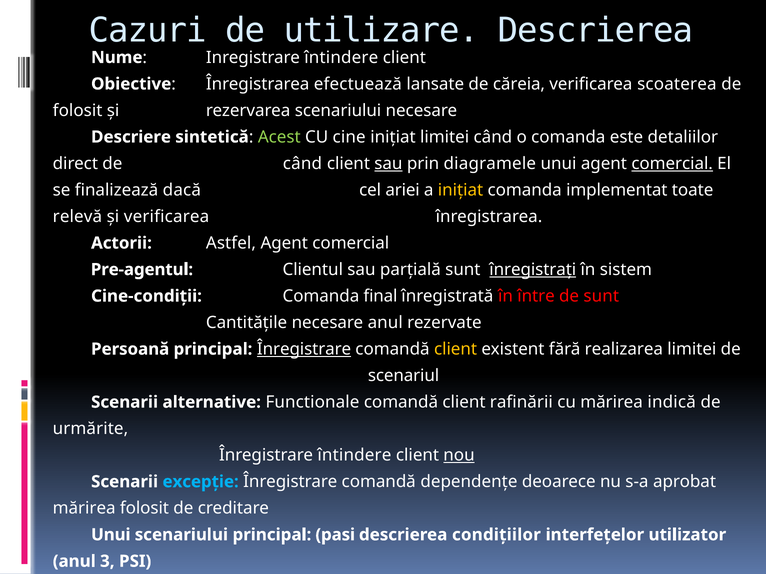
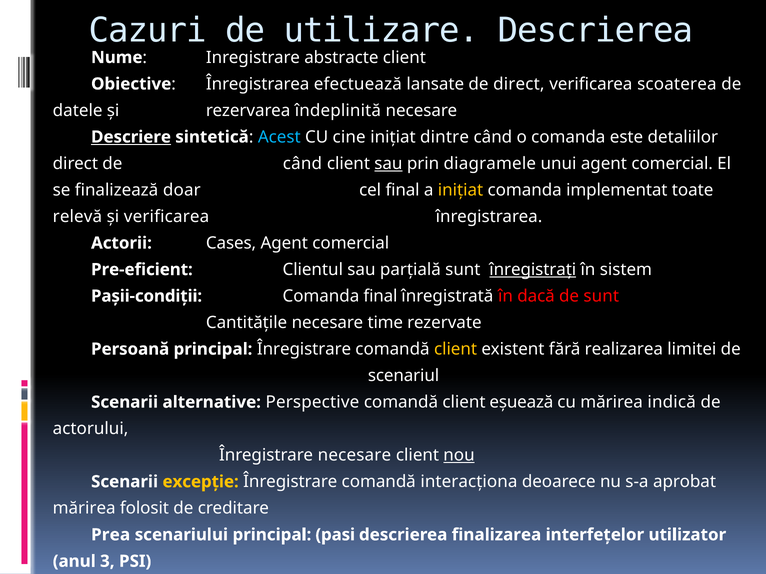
Inregistrare întindere: întindere -> abstracte (341, 57)
de căreia: căreia -> direct (519, 84)
folosit: folosit -> datele (78, 111)
rezervarea scenariului: scenariului -> îndeplinită (338, 111)
Descriere underline: none -> present (131, 137)
Acest colour: light green -> light blue (279, 137)
iniţiat limitei: limitei -> dintre (445, 137)
comercial underline: present -> none (672, 164)
dacă: dacă -> doar (182, 190)
cel ariei: ariei -> final (403, 190)
Astfel: Astfel -> Cases (231, 243)
Pre-agentul: Pre-agentul -> Pre-eficient (142, 270)
Cine-condiţii: Cine-condiţii -> Paşii-condiţii (147, 296)
între: între -> dacă (536, 296)
necesare anul: anul -> time (385, 323)
Înregistrare underline: present -> none (304, 349)
Functionale: Functionale -> Perspective (312, 402)
rafinării: rafinării -> eşuează (521, 402)
urmărite: urmărite -> actorului (91, 429)
Înregistrare întindere: întindere -> necesare (354, 456)
excepţie colour: light blue -> yellow (201, 482)
dependenţe: dependenţe -> interacţiona (469, 482)
Unui: Unui -> Prea (111, 535)
condiţiilor: condiţiilor -> finalizarea (496, 535)
